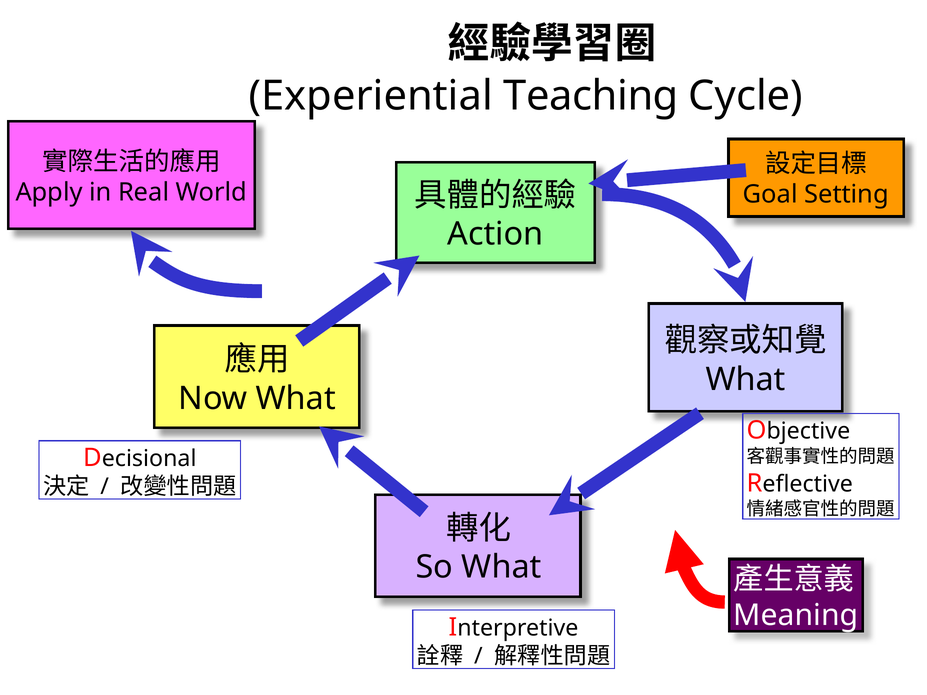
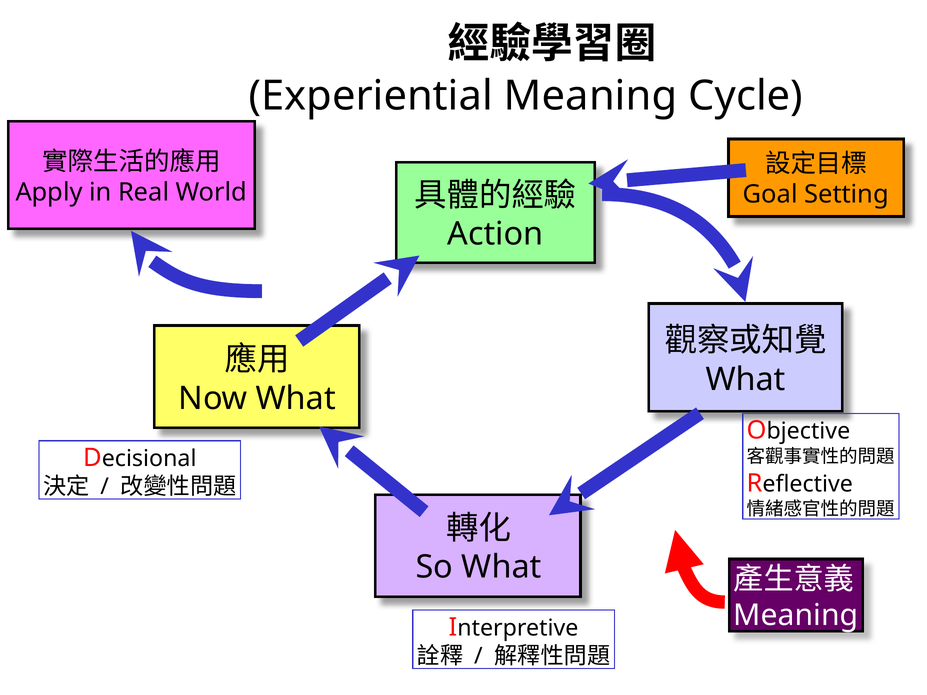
Experiential Teaching: Teaching -> Meaning (591, 96)
